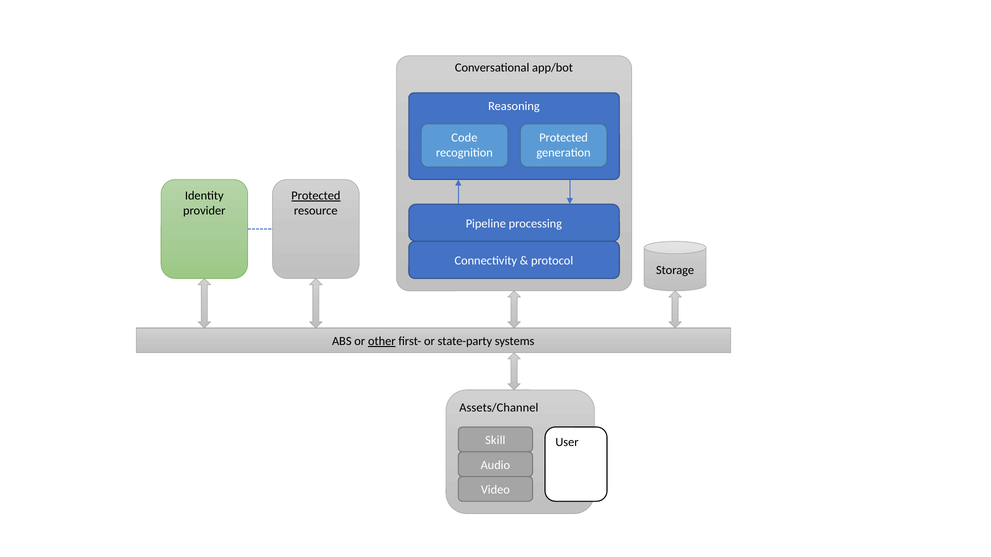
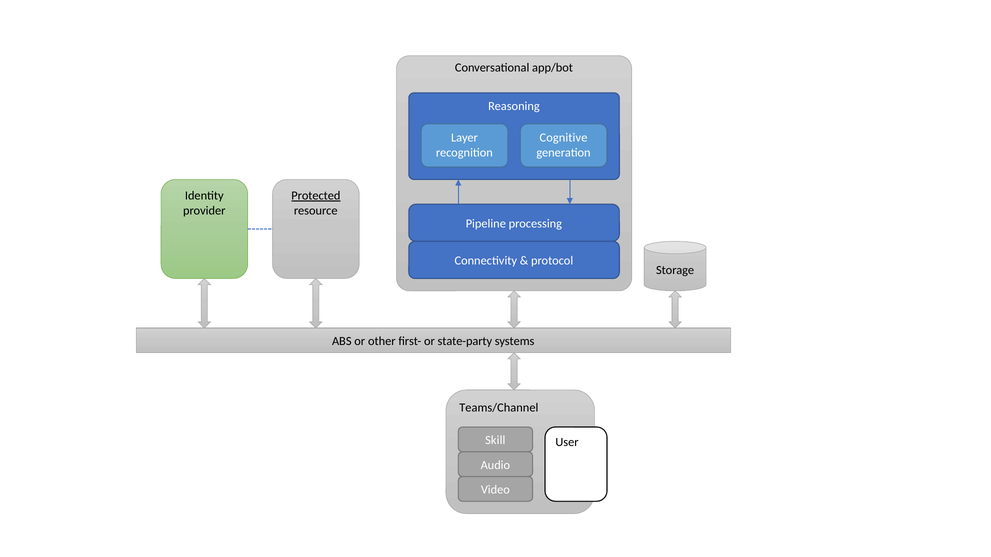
Code: Code -> Layer (464, 138)
Protected: Protected -> Cognitive (563, 138)
other underline: present -> none (382, 341)
Assets/Channel: Assets/Channel -> Teams/Channel (499, 408)
